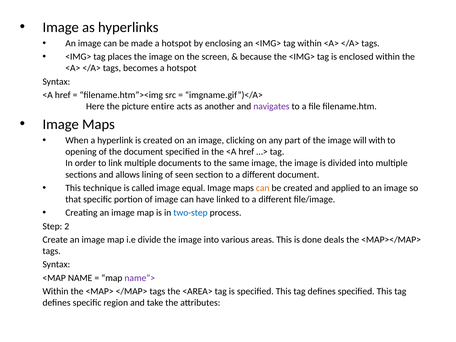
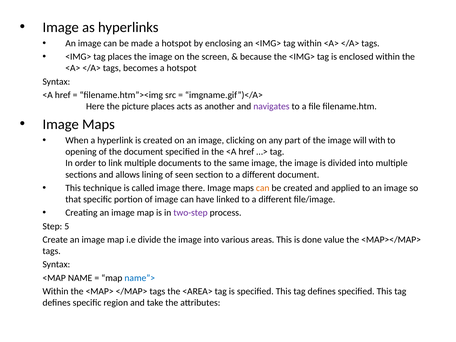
picture entire: entire -> places (163, 106)
equal: equal -> there (194, 188)
two-step colour: blue -> purple (191, 213)
2: 2 -> 5 (67, 226)
deals: deals -> value (334, 240)
name”> colour: purple -> blue (140, 278)
